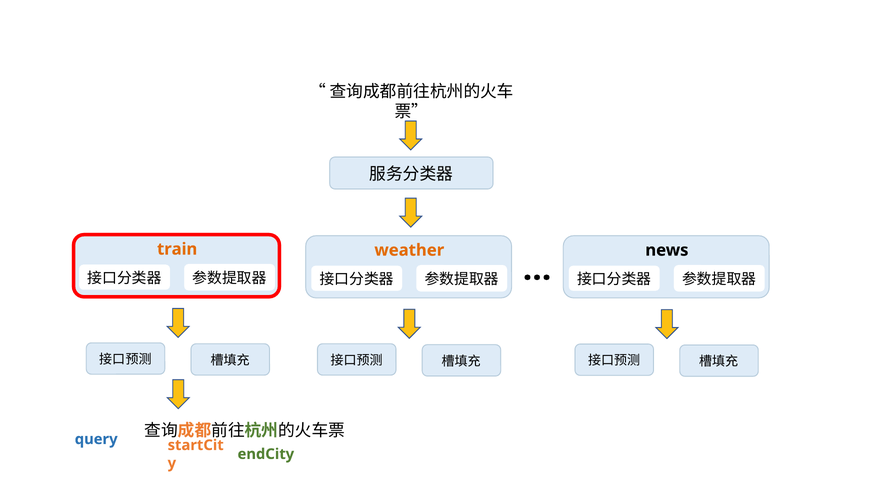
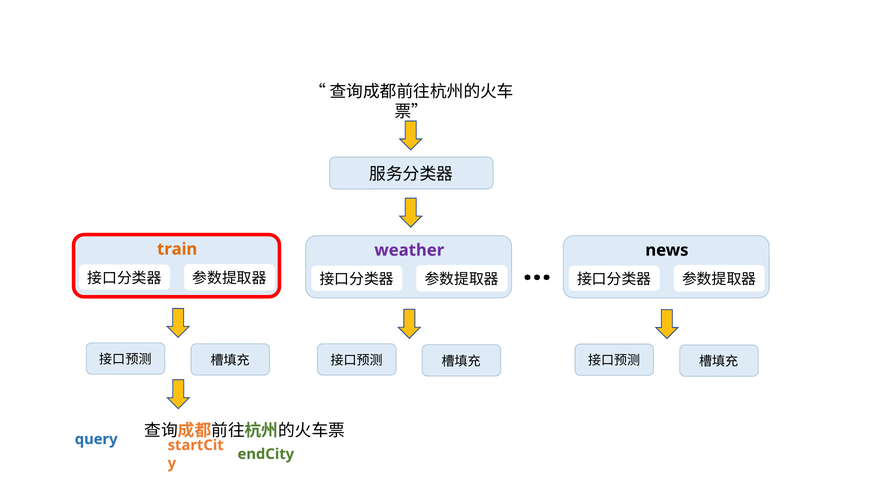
weather colour: orange -> purple (409, 250)
